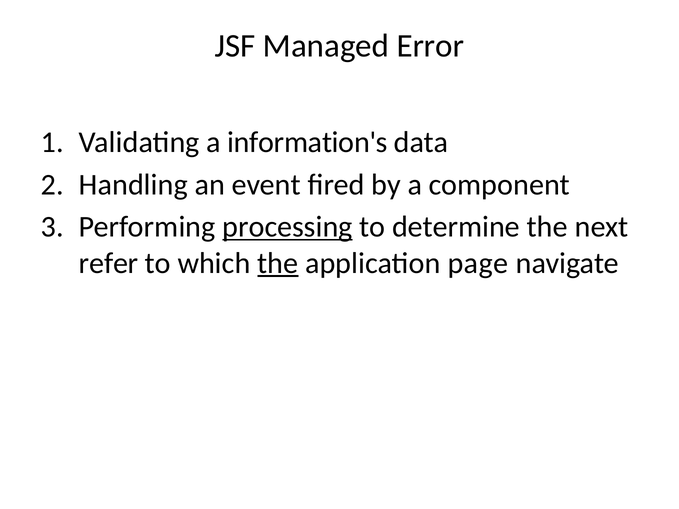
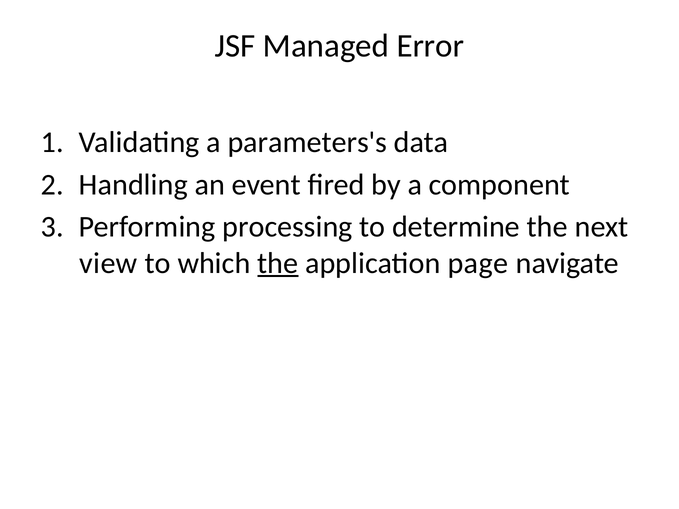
information's: information's -> parameters's (307, 142)
processing underline: present -> none (288, 227)
refer: refer -> view (108, 263)
